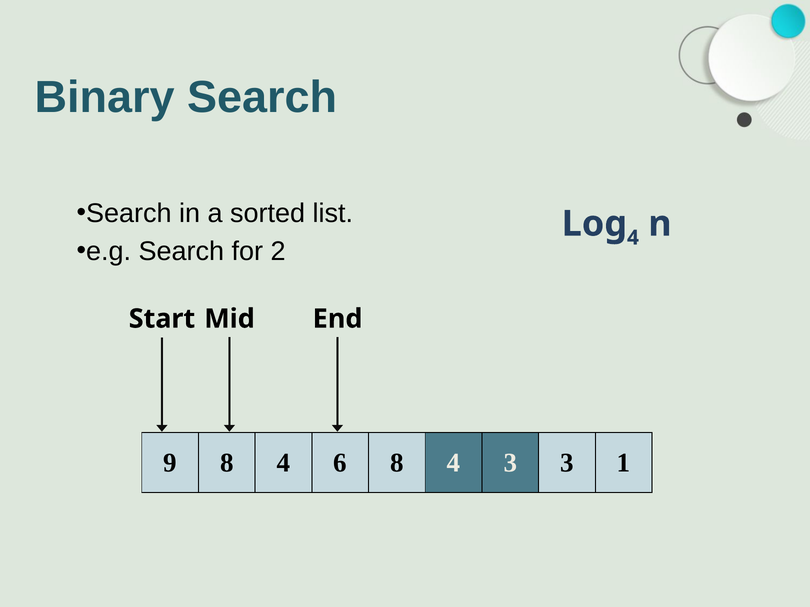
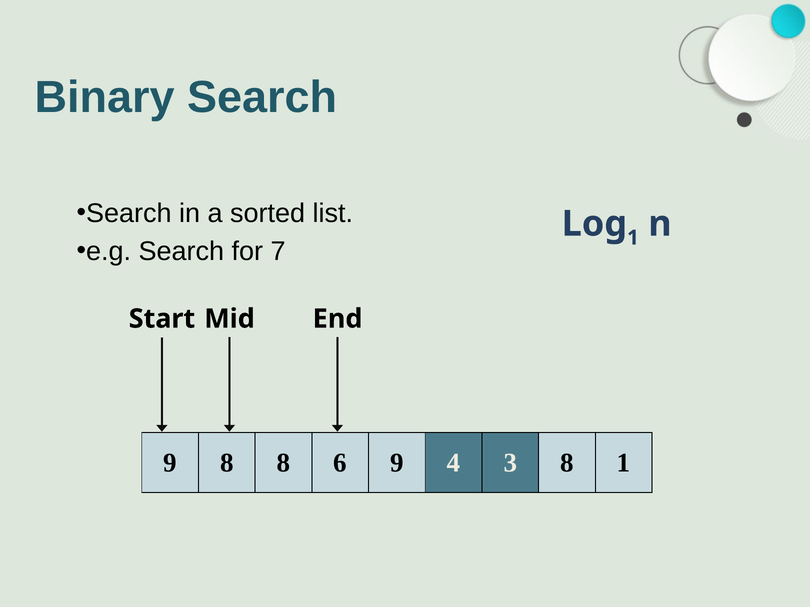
4: 4 -> 1 (633, 238)
2: 2 -> 7 (278, 251)
9 8 4: 4 -> 8 (284, 463)
6 8: 8 -> 9 (397, 463)
3 3: 3 -> 8 (567, 463)
